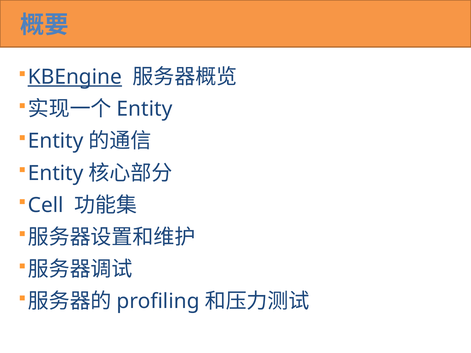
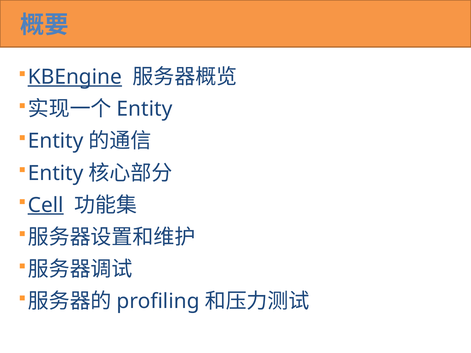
Cell underline: none -> present (46, 205)
